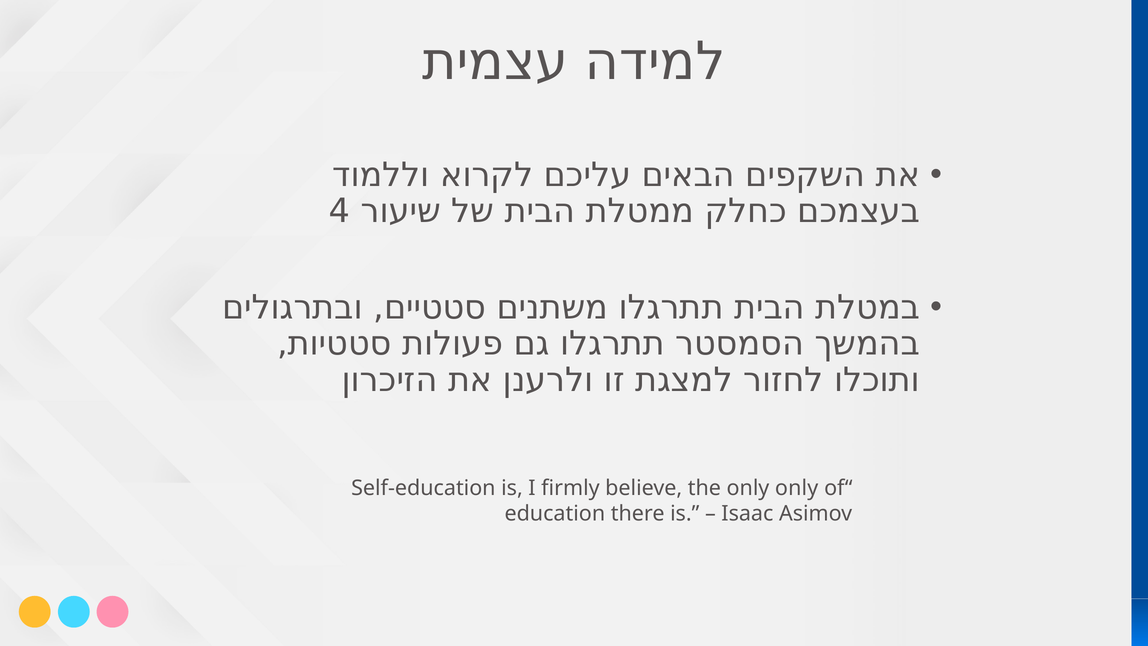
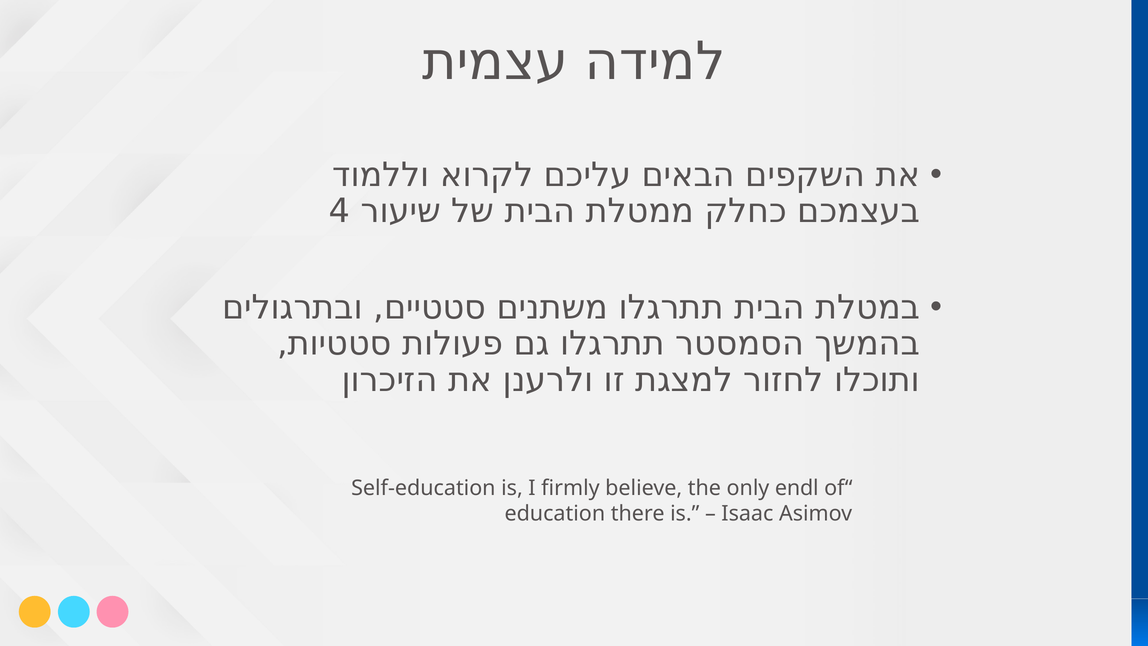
only only: only -> endl (797, 488)
